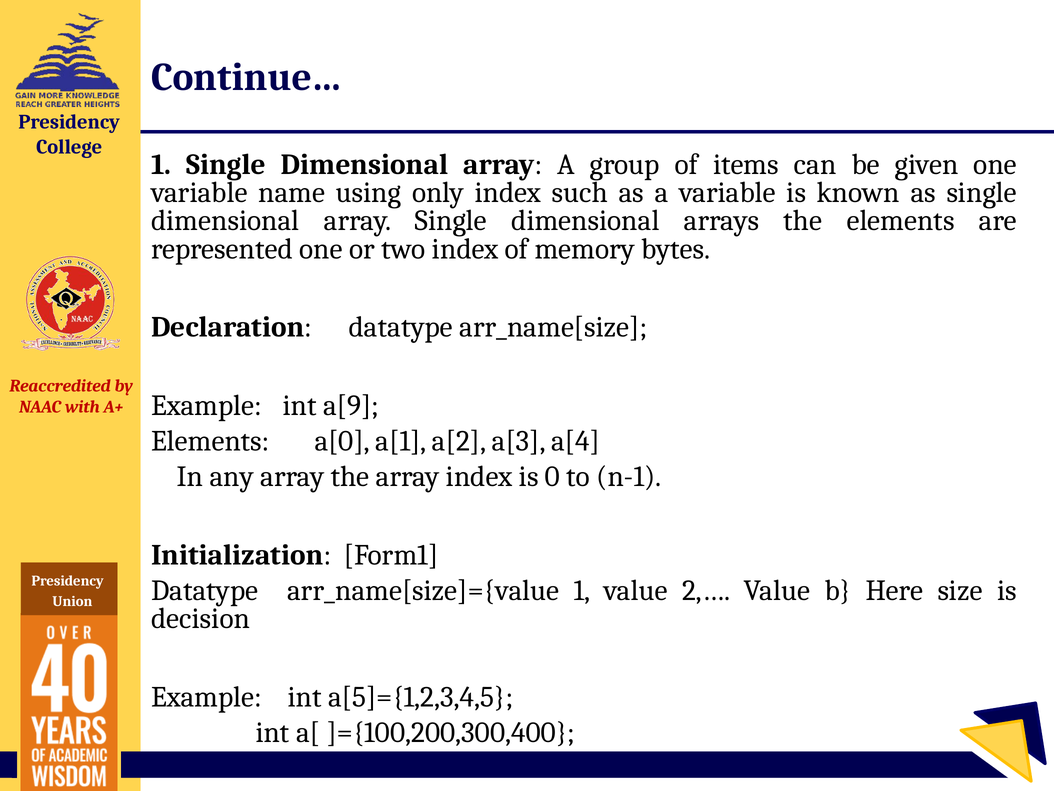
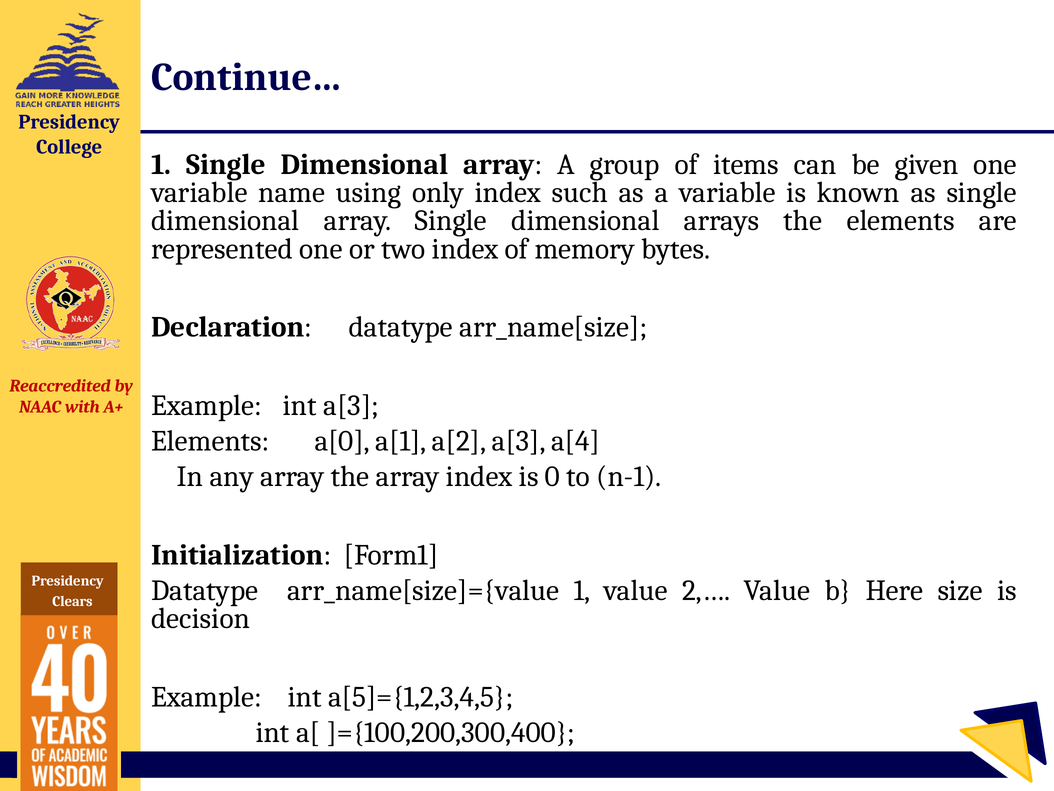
int a[9: a[9 -> a[3 (351, 405)
Union: Union -> Clears (72, 601)
